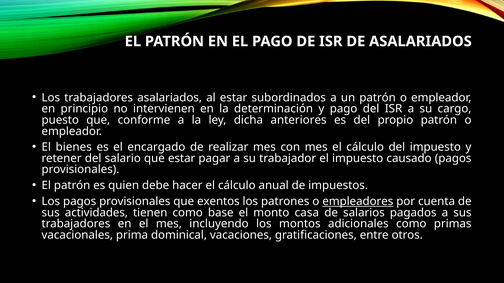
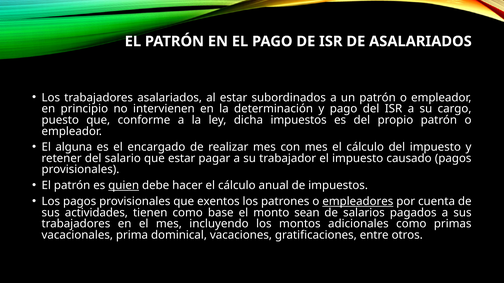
dicha anteriores: anteriores -> impuestos (299, 120)
bienes: bienes -> alguna (74, 147)
quien underline: none -> present (124, 186)
casa: casa -> sean (307, 213)
